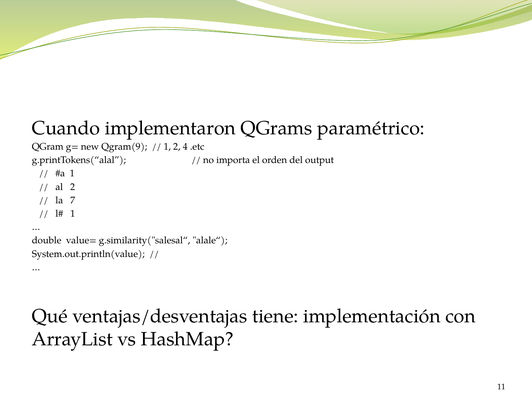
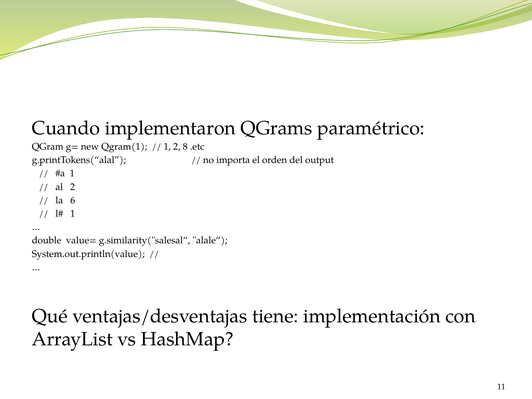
Qgram(9: Qgram(9 -> Qgram(1 (124, 147)
4: 4 -> 8 (185, 147)
7: 7 -> 6 (73, 200)
